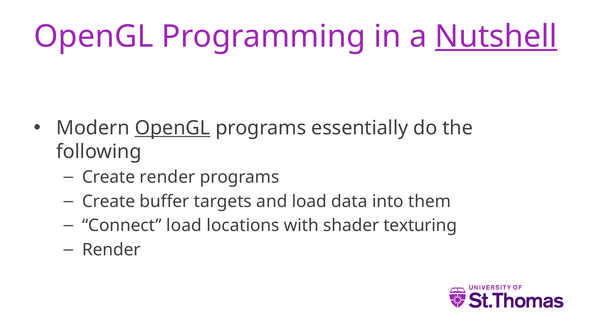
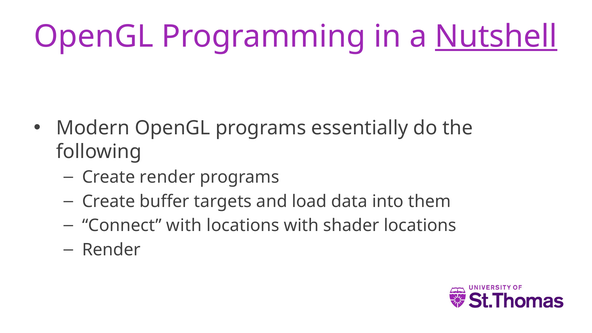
OpenGL underline: present -> none (173, 128)
Connect load: load -> with (184, 226)
shader texturing: texturing -> locations (420, 226)
